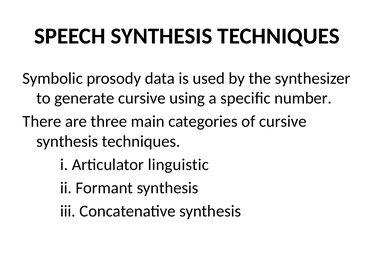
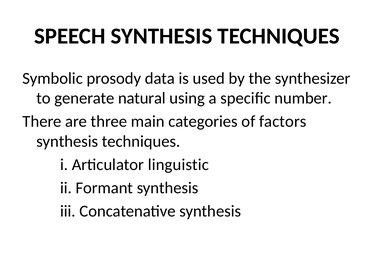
generate cursive: cursive -> natural (142, 98)
of cursive: cursive -> factors (283, 122)
